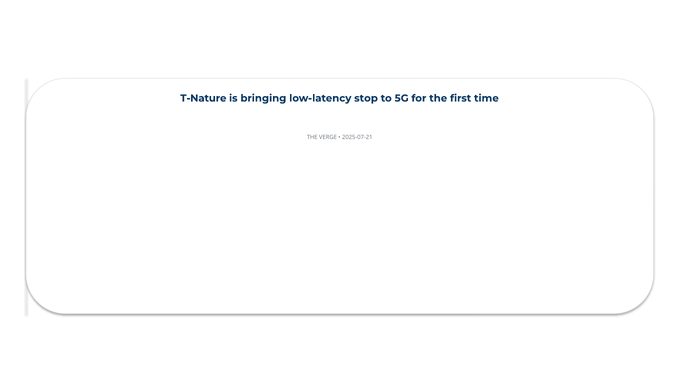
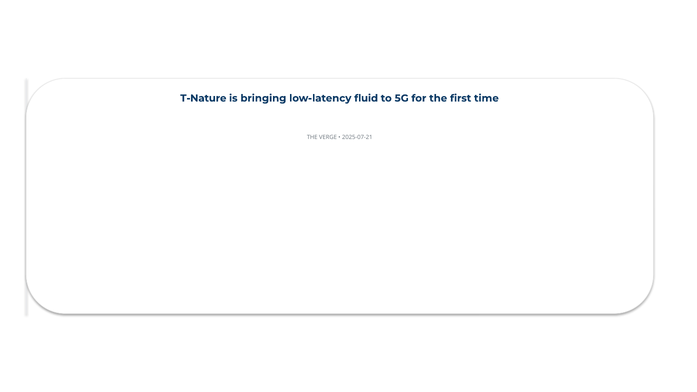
stop: stop -> fluid (366, 98)
